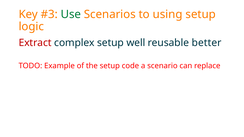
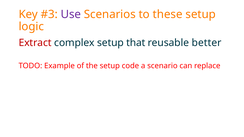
Use colour: green -> purple (71, 14)
using: using -> these (168, 14)
well: well -> that (136, 43)
